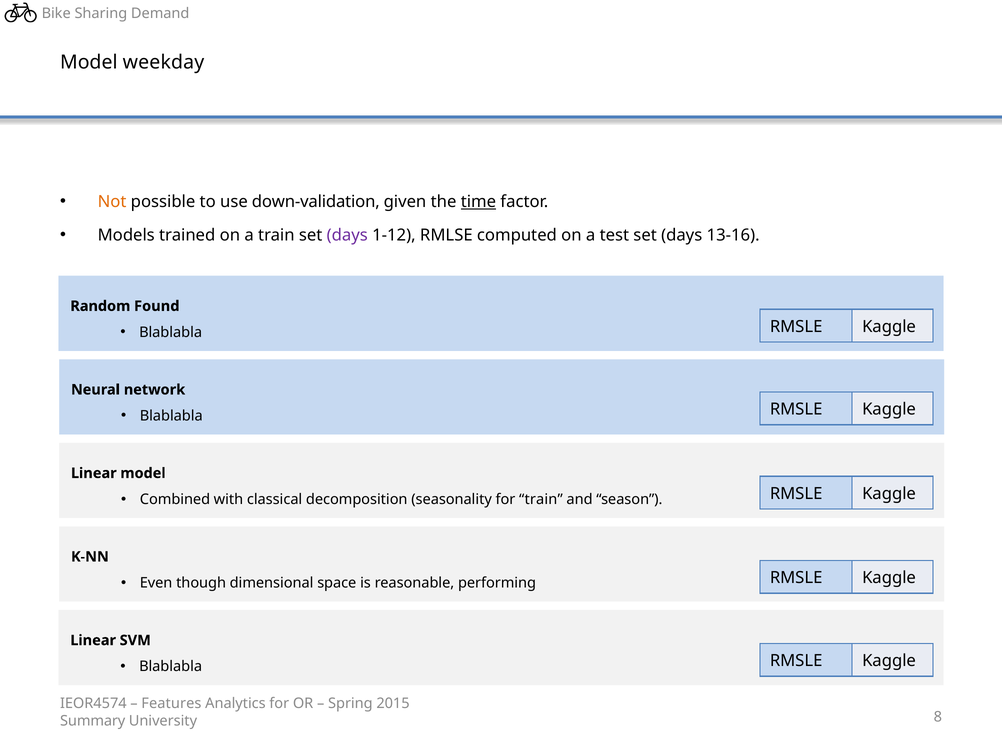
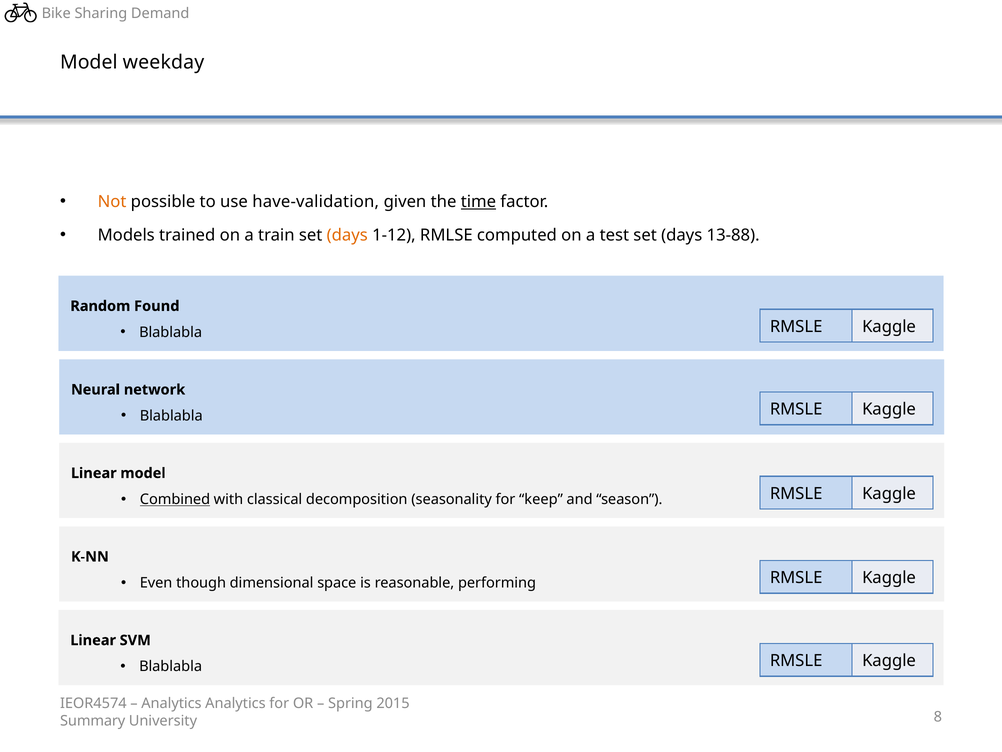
down-validation: down-validation -> have-validation (316, 202)
days colour: purple -> orange (347, 235)
13-16: 13-16 -> 13-88 (733, 235)
Combined underline: none -> present (175, 499)
for train: train -> keep (541, 499)
Features: Features -> Analytics (171, 703)
